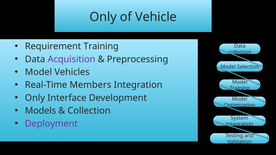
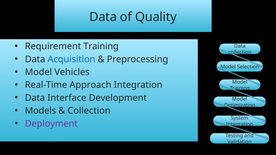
Only: Only -> Data (103, 17)
Vehicle: Vehicle -> Quality (156, 17)
Acquisition colour: purple -> blue (71, 59)
Members: Members -> Approach (90, 85)
Only: Only -> Data (35, 98)
